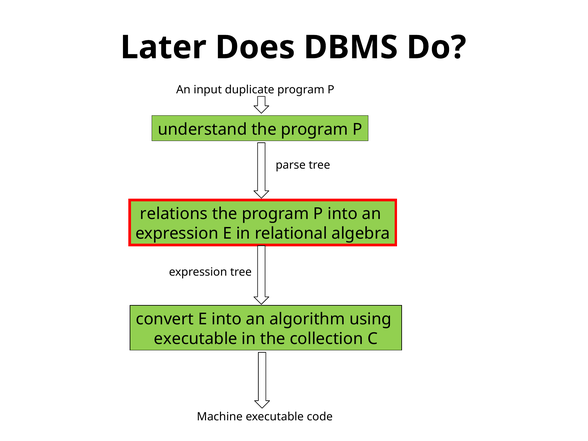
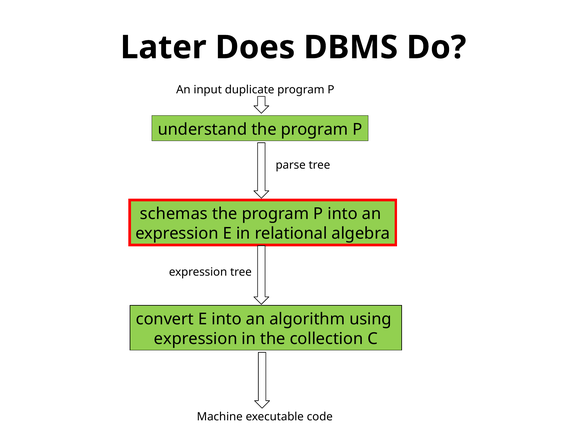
relations: relations -> schemas (174, 214)
executable: executable -> expression (196, 339)
